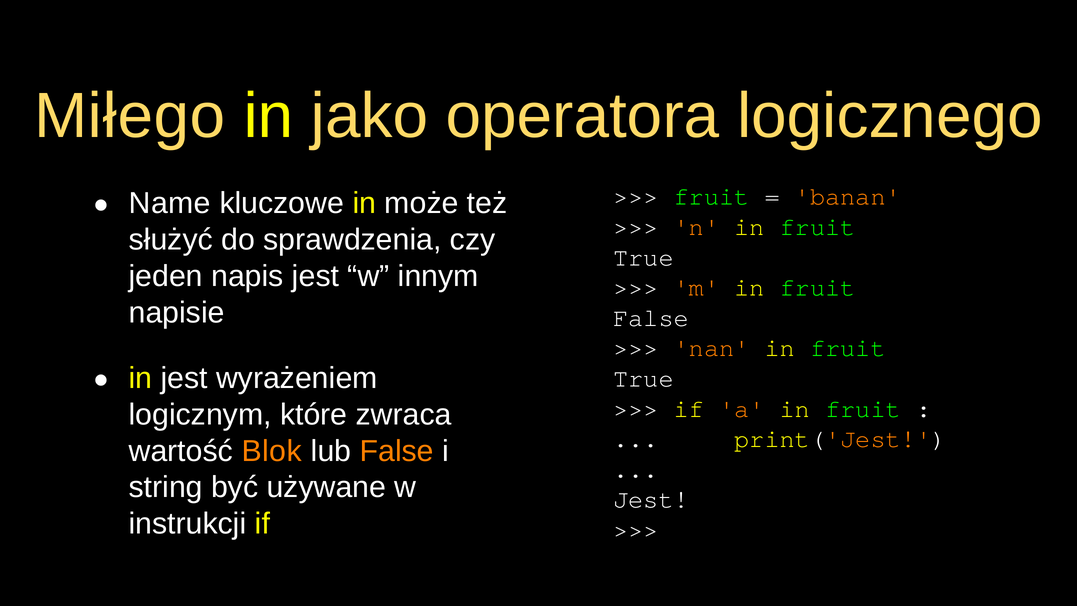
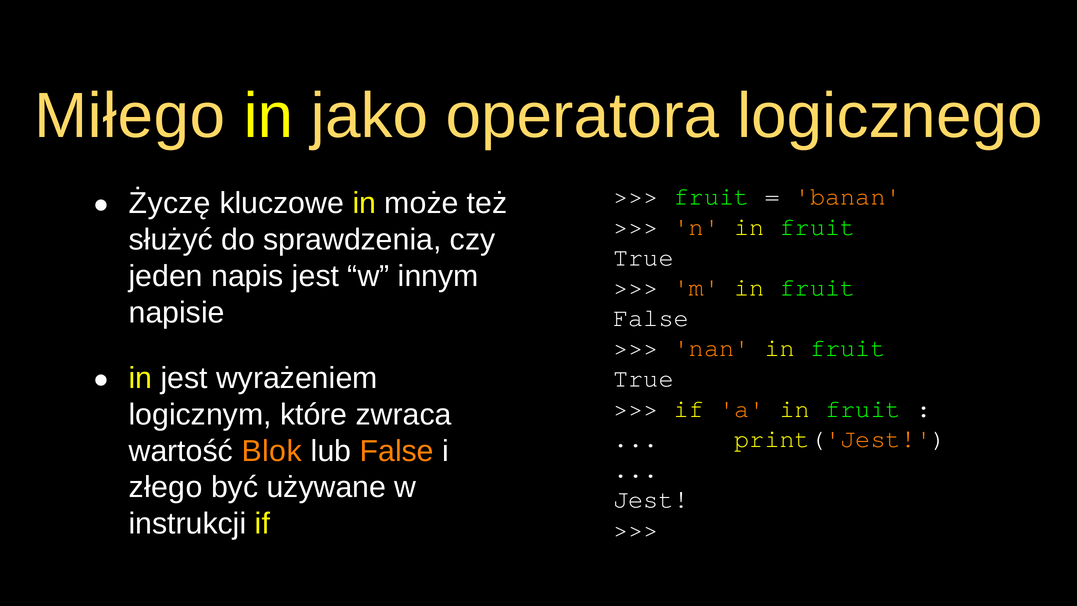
Name: Name -> Życzę (170, 203)
string: string -> złego (166, 487)
